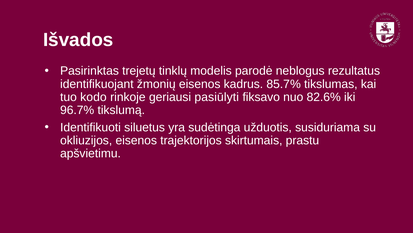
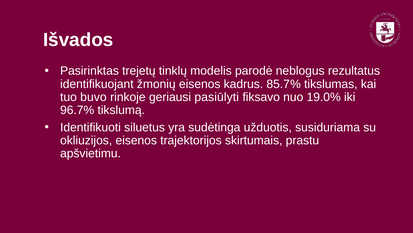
kodo: kodo -> buvo (93, 97)
82.6%: 82.6% -> 19.0% (324, 97)
